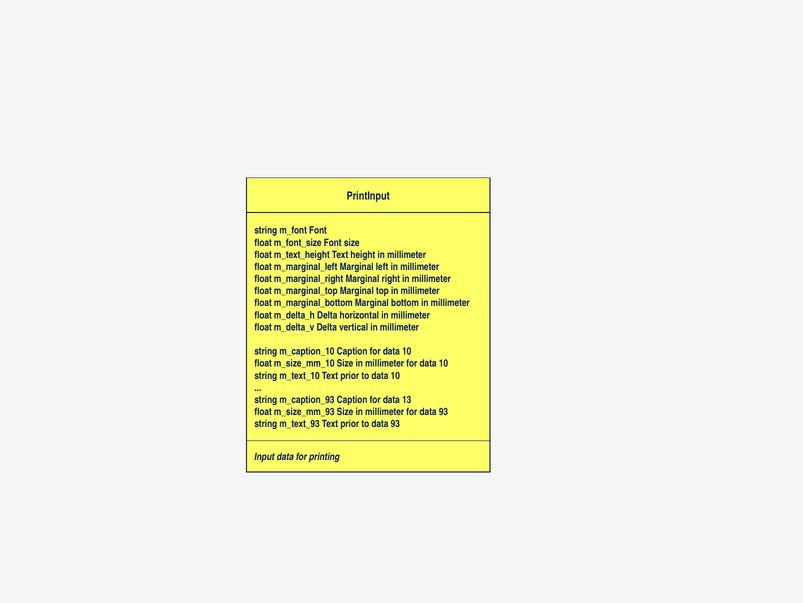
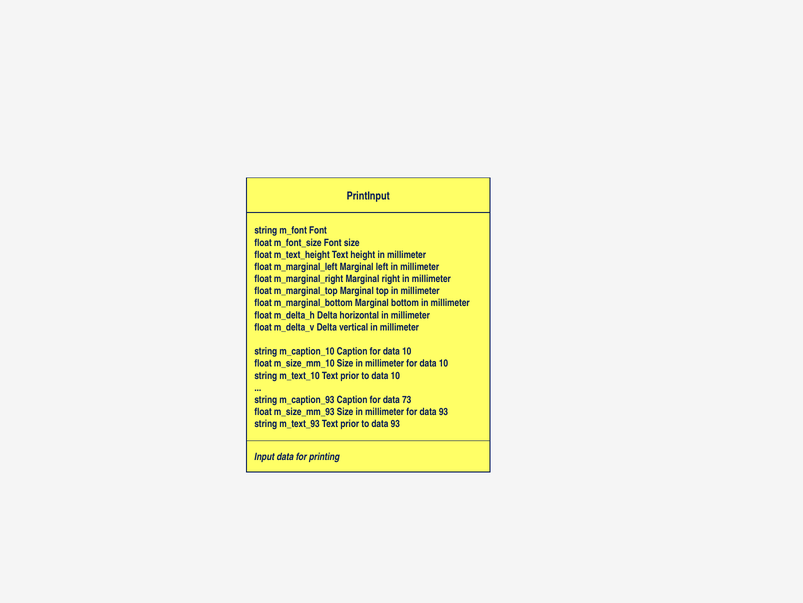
13: 13 -> 73 (407, 399)
